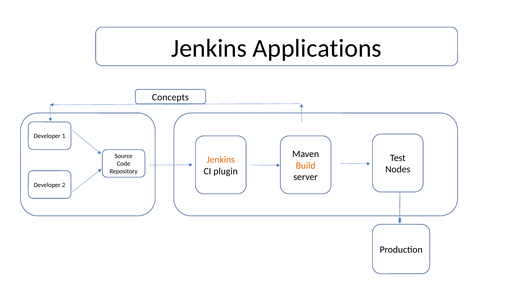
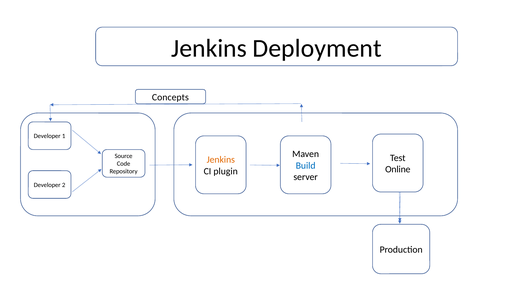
Applications: Applications -> Deployment (317, 48)
Build colour: orange -> blue (306, 166)
Nodes: Nodes -> Online (398, 170)
